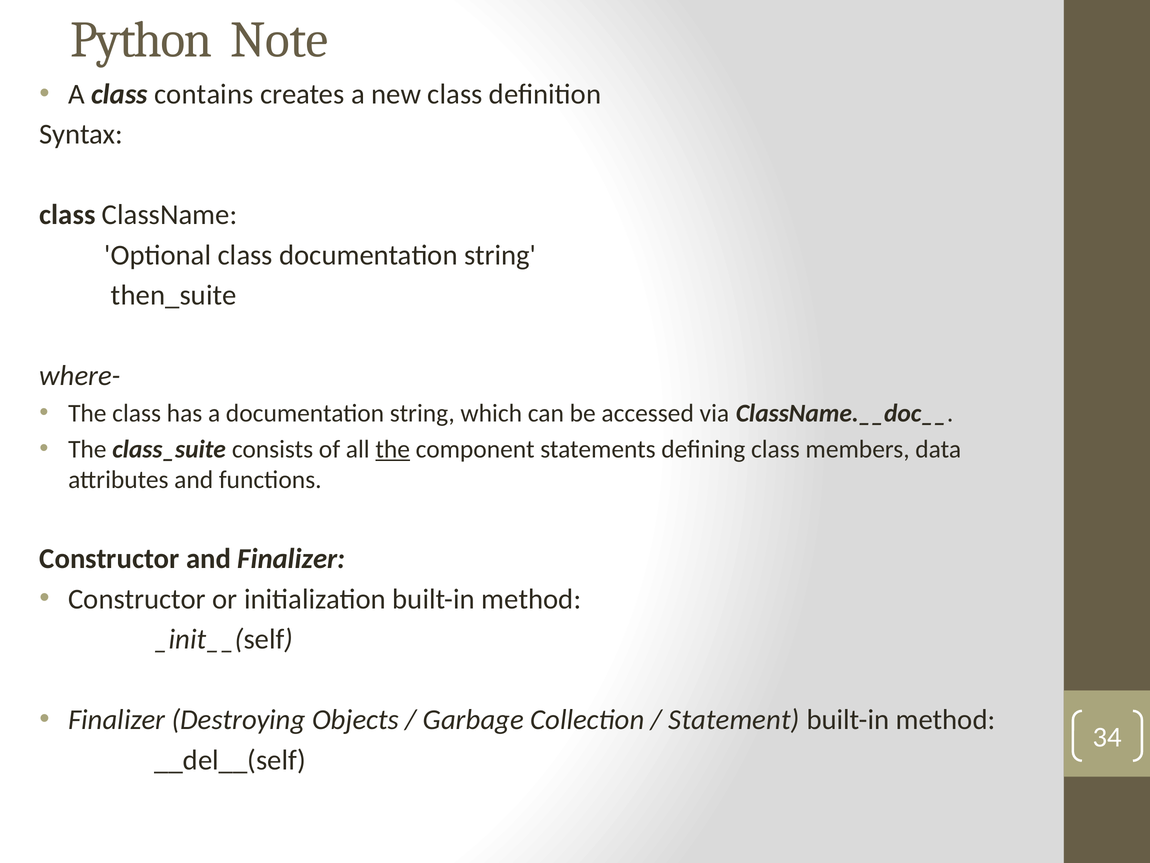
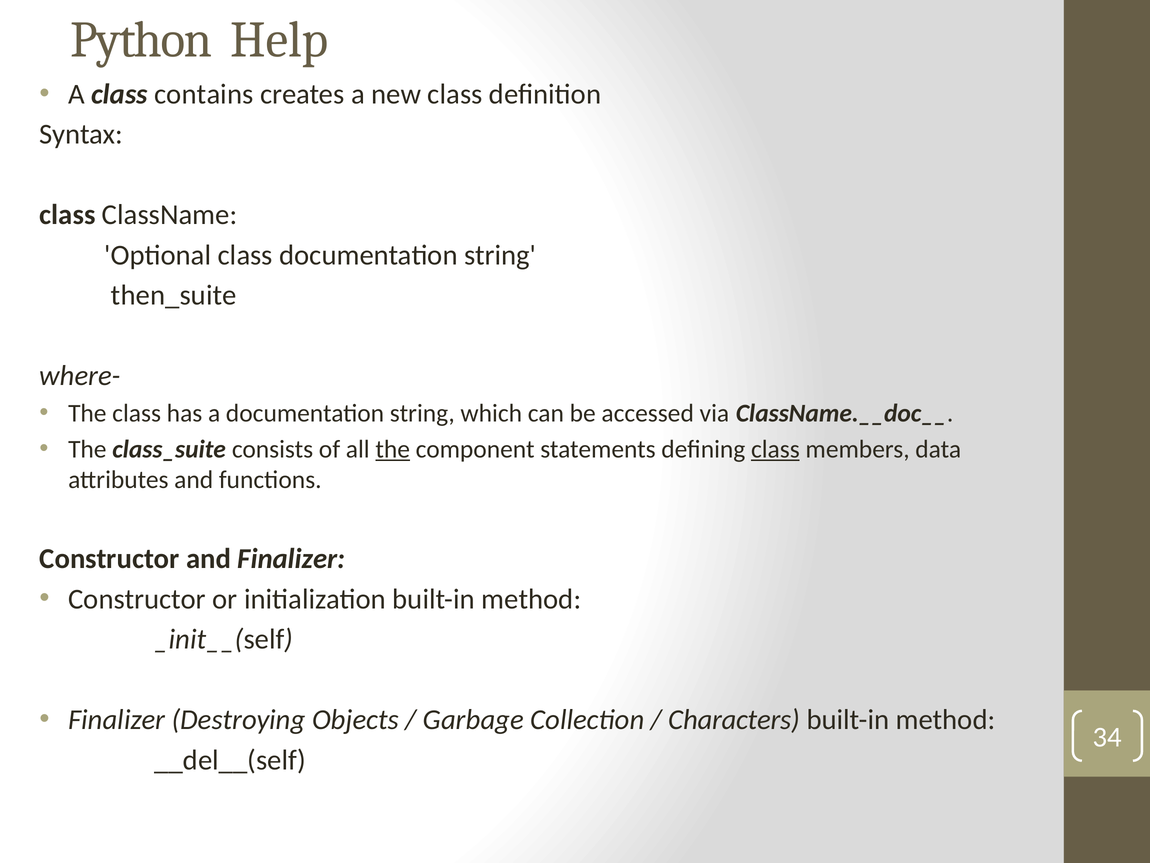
Note: Note -> Help (279, 40)
class underline: none -> present (775, 449)
Statement: Statement -> Characters (734, 719)
